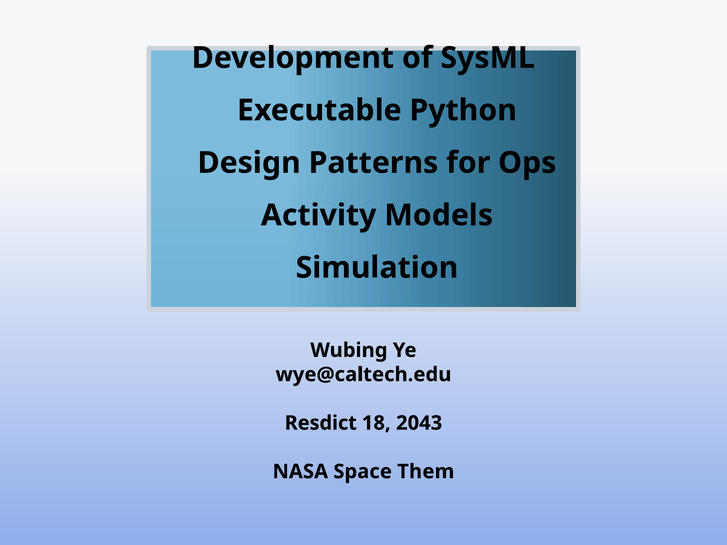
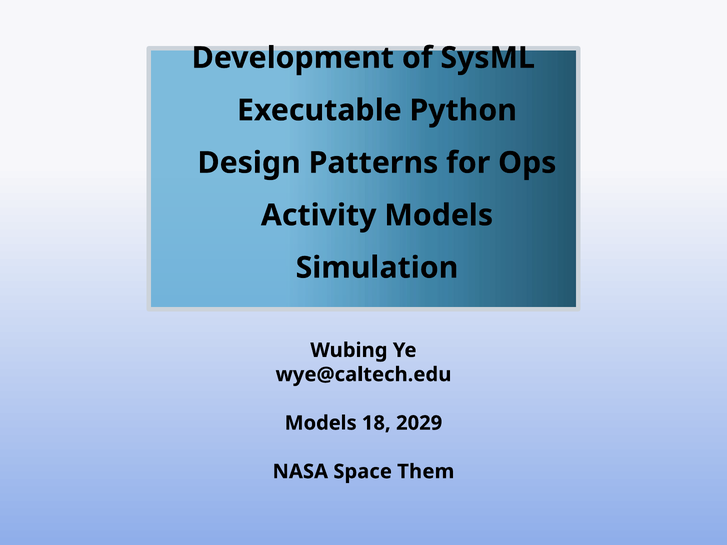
Resdict: Resdict -> Models (321, 423)
2043: 2043 -> 2029 (419, 423)
